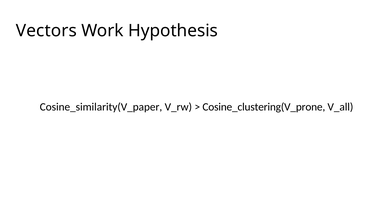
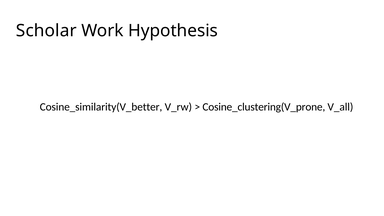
Vectors: Vectors -> Scholar (46, 31)
Cosine_similarity(V_paper: Cosine_similarity(V_paper -> Cosine_similarity(V_better (101, 107)
